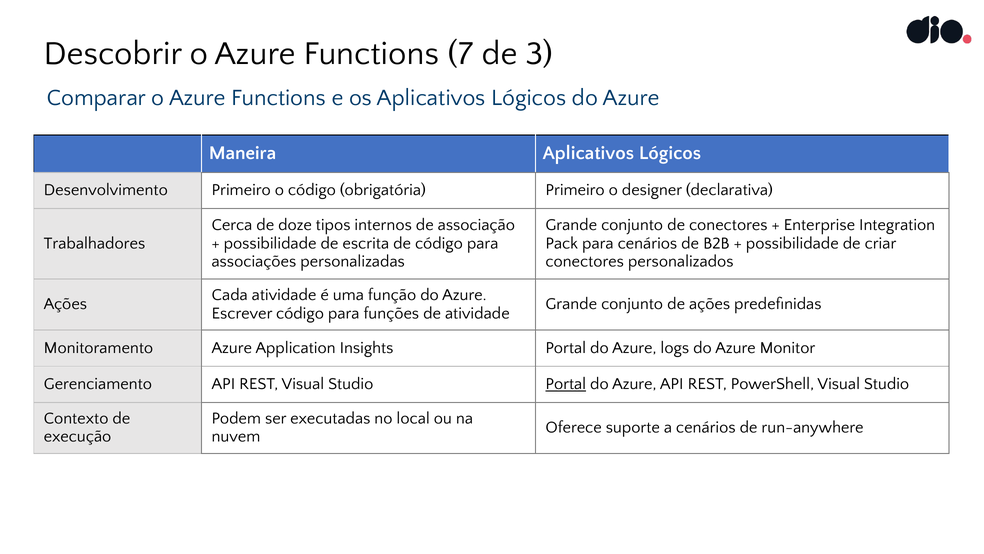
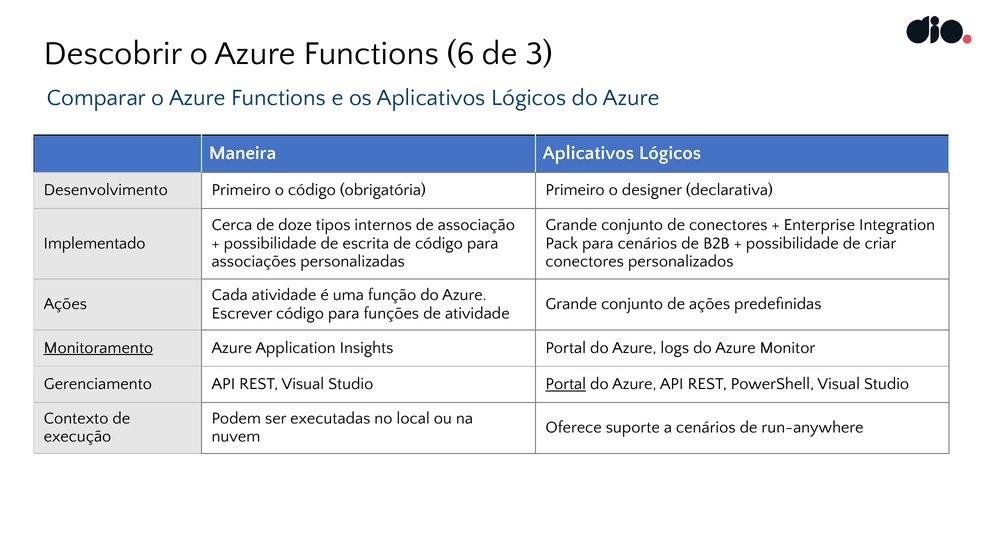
7: 7 -> 6 (461, 53)
Trabalhadores: Trabalhadores -> Implementado (95, 243)
Monitoramento underline: none -> present (98, 347)
